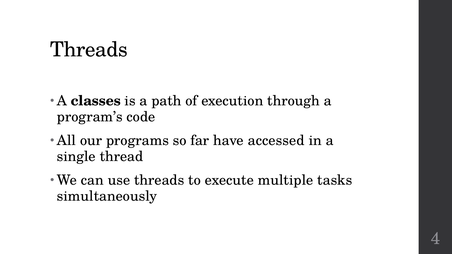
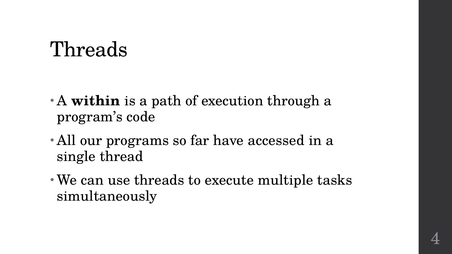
classes: classes -> within (96, 101)
